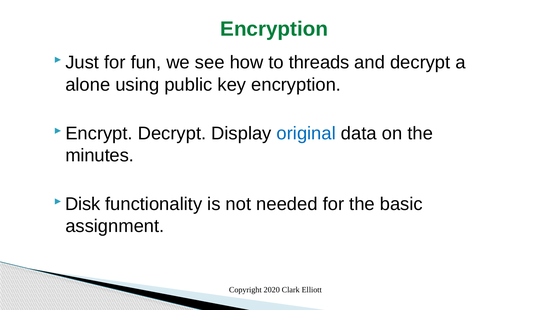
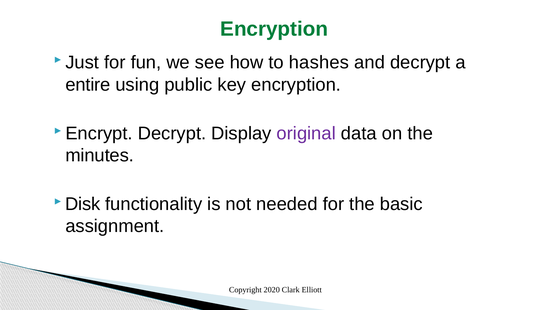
threads: threads -> hashes (319, 63)
alone: alone -> entire (88, 85)
original colour: blue -> purple (306, 133)
